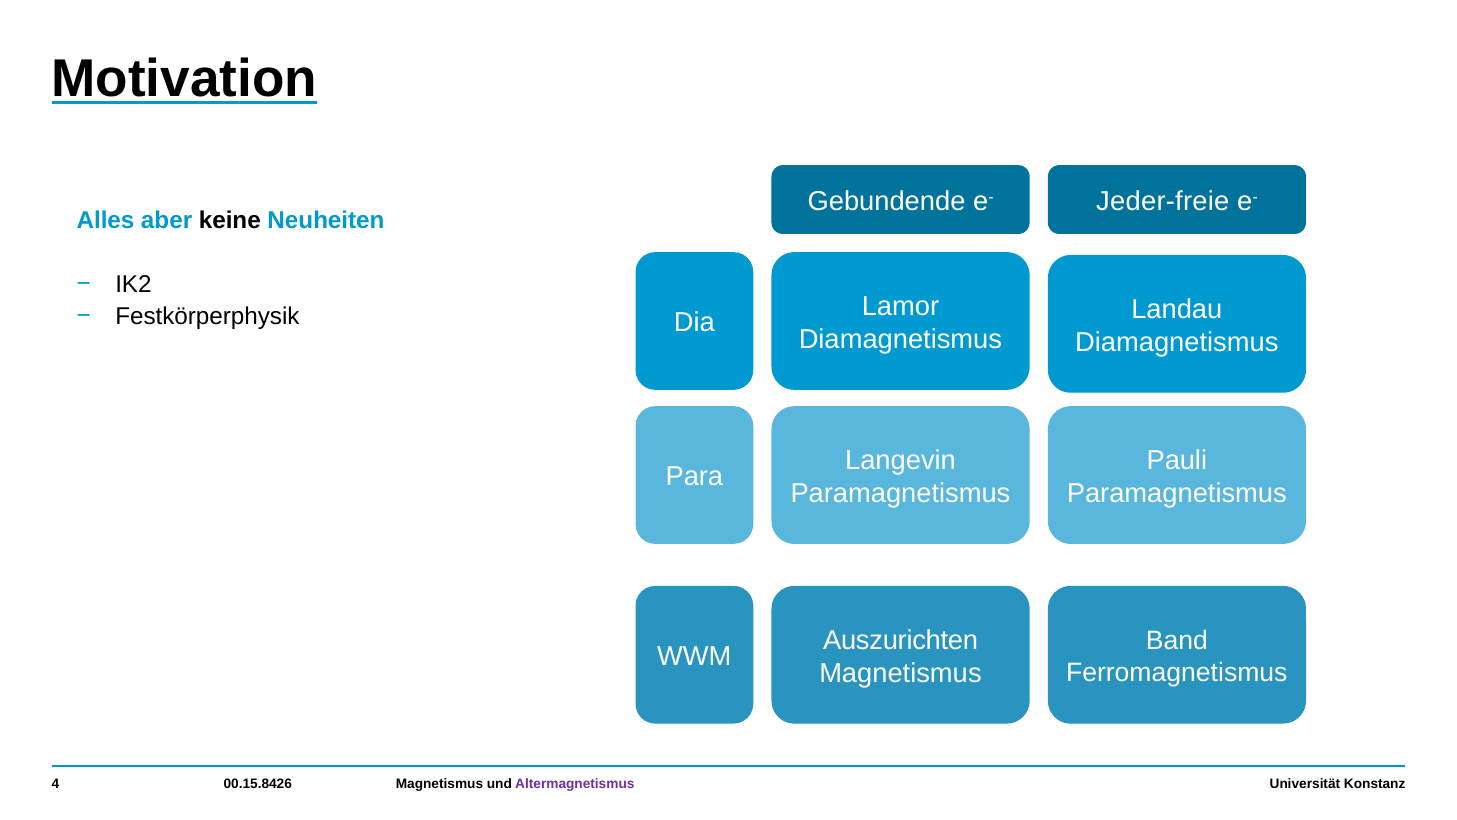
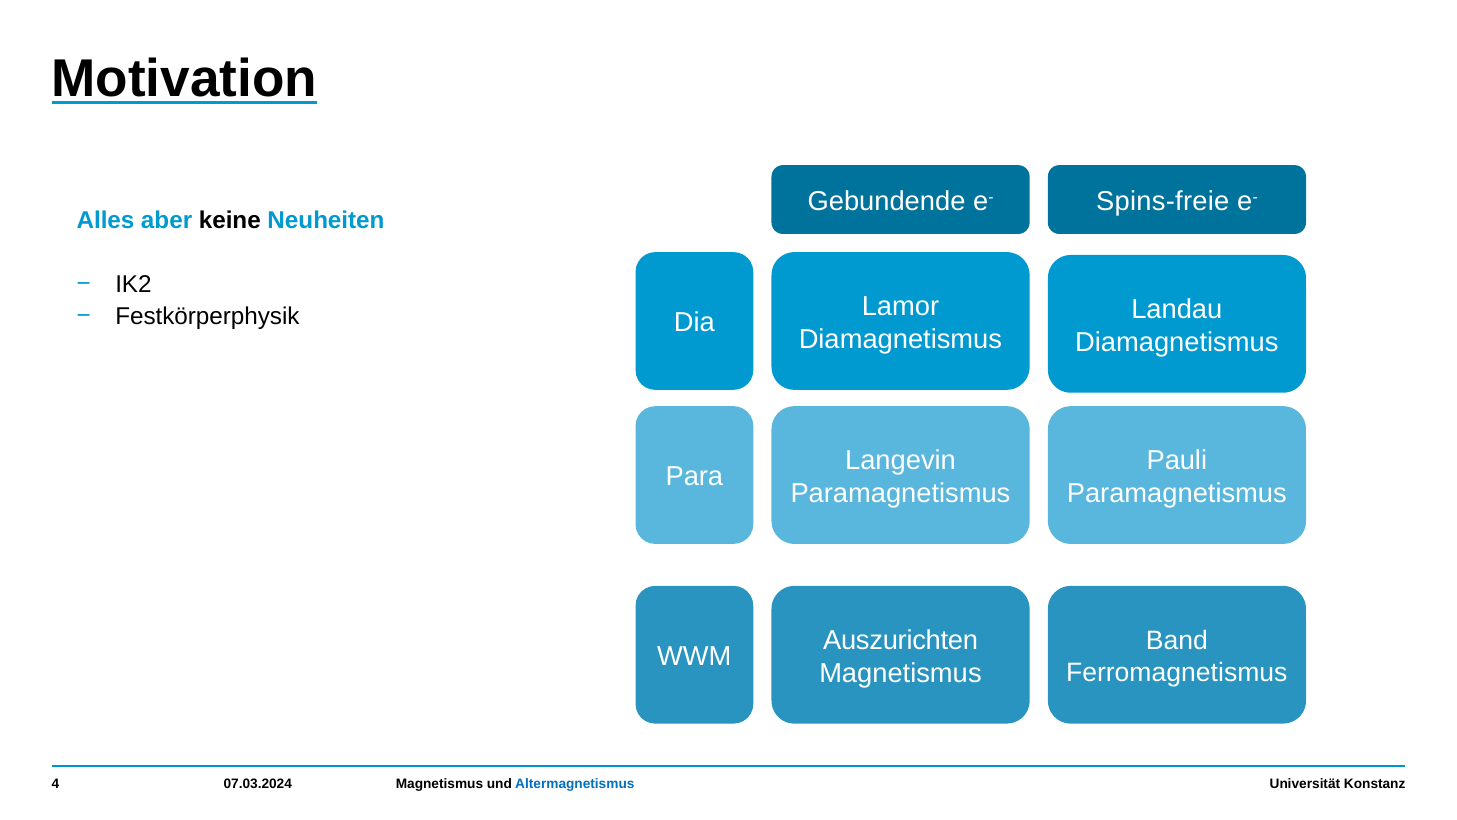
Jeder-freie: Jeder-freie -> Spins-freie (1163, 201)
00.15.8426: 00.15.8426 -> 07.03.2024 (258, 783)
Altermagnetismus colour: purple -> blue (575, 783)
